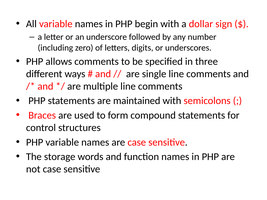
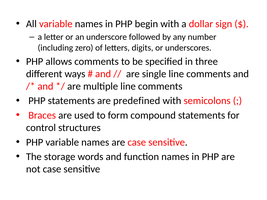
maintained: maintained -> predefined (137, 101)
